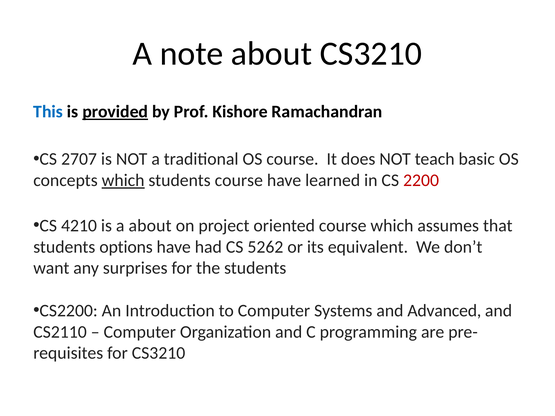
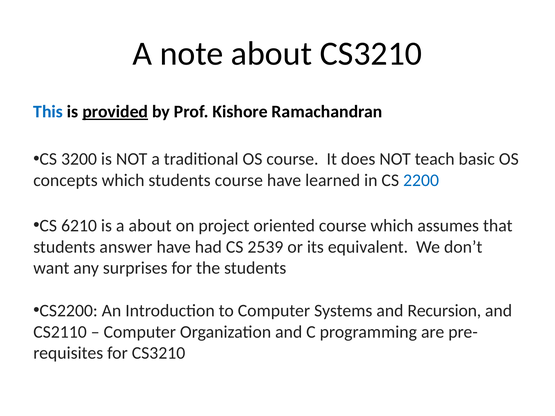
2707: 2707 -> 3200 (79, 159)
which underline: present -> none (123, 180)
2200 colour: red -> blue (421, 180)
4210: 4210 -> 6210 (79, 226)
options: options -> answer (126, 247)
5262: 5262 -> 2539 (265, 247)
Advanced: Advanced -> Recursion (444, 311)
